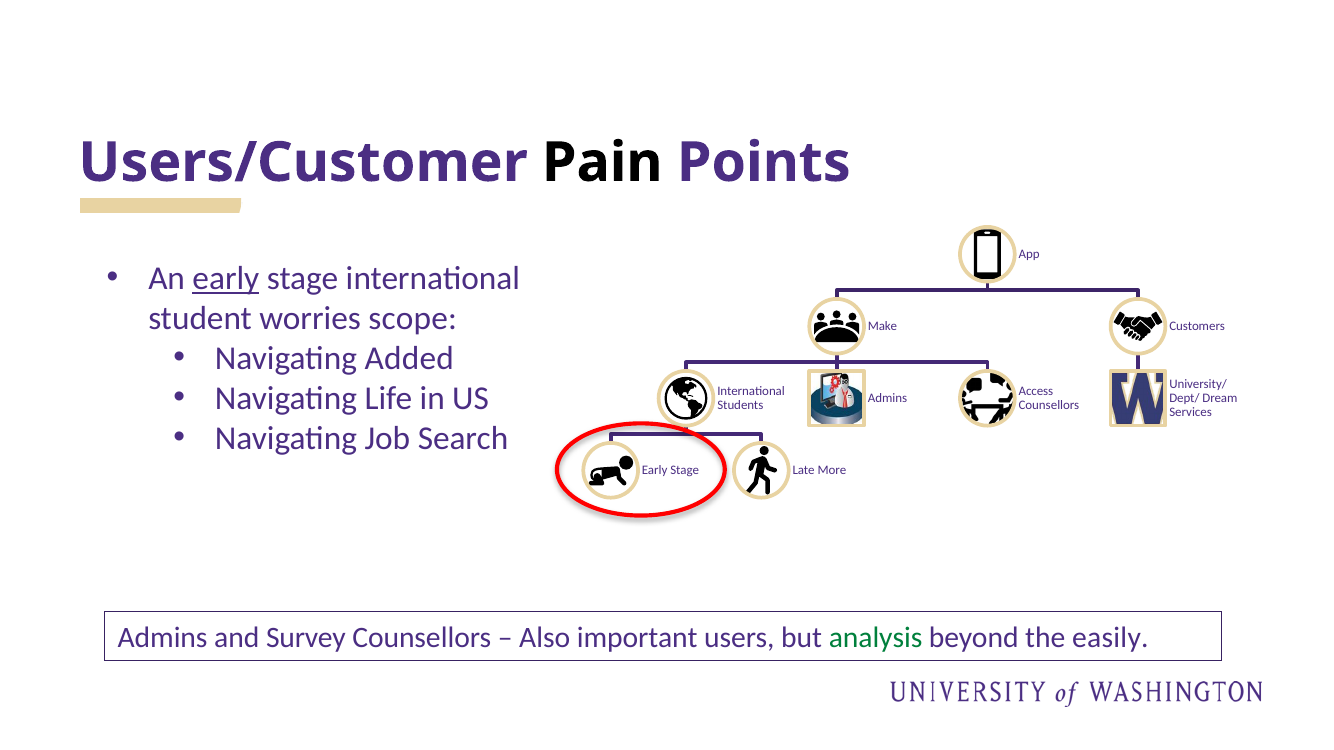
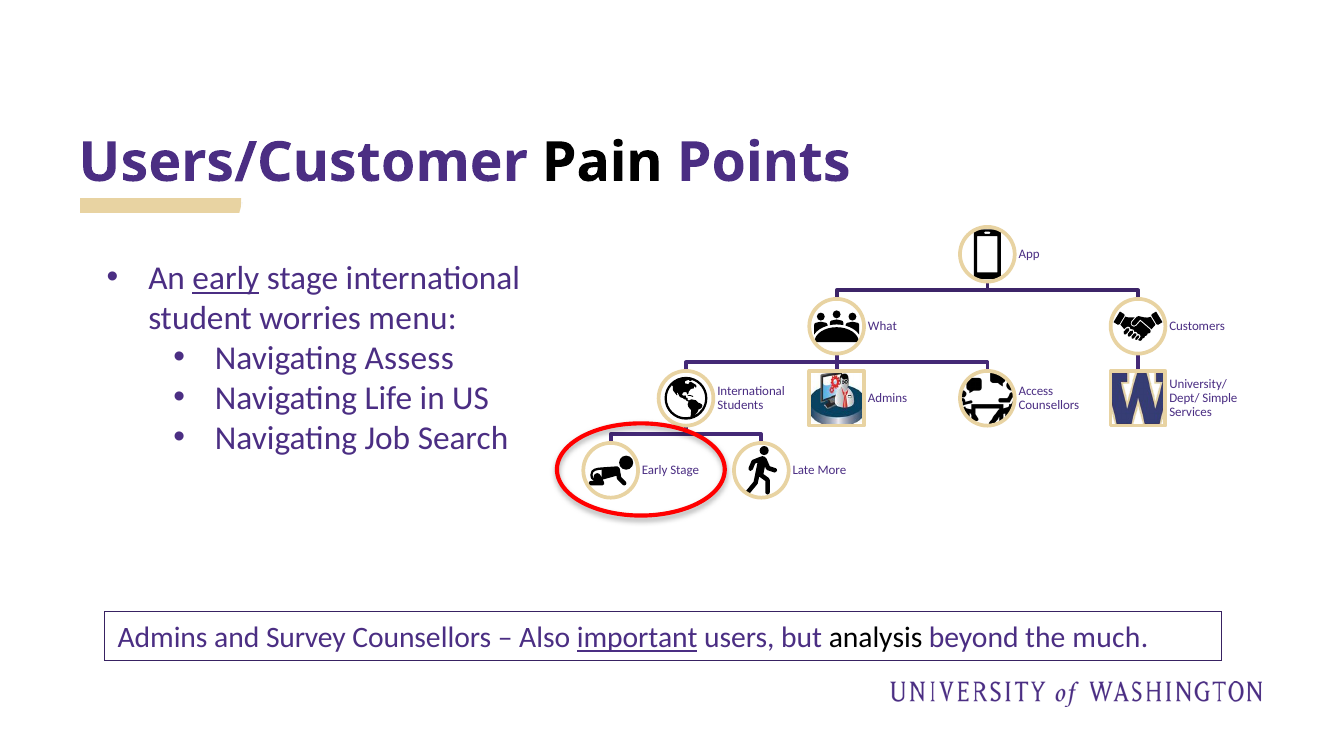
scope: scope -> menu (413, 318)
Make: Make -> What (882, 326)
Added: Added -> Assess (409, 358)
Dream: Dream -> Simple (1220, 398)
important underline: none -> present (637, 638)
analysis colour: green -> black (876, 638)
easily: easily -> much (1110, 638)
